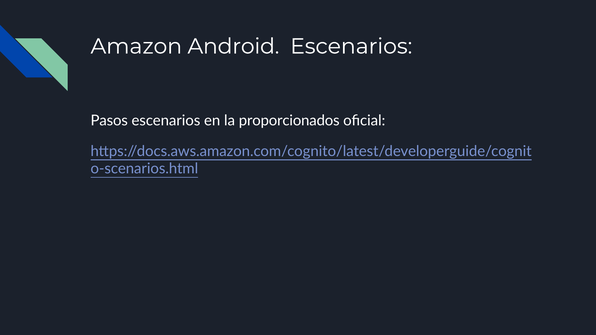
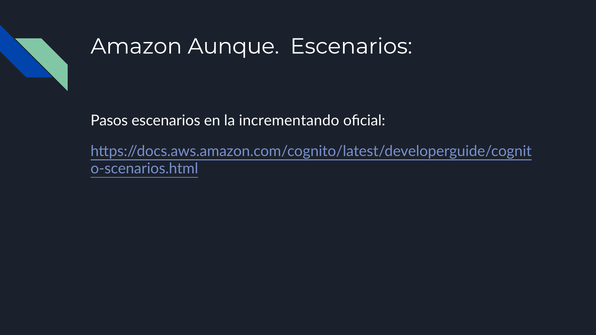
Android: Android -> Aunque (233, 46)
proporcionados: proporcionados -> incrementando (289, 121)
